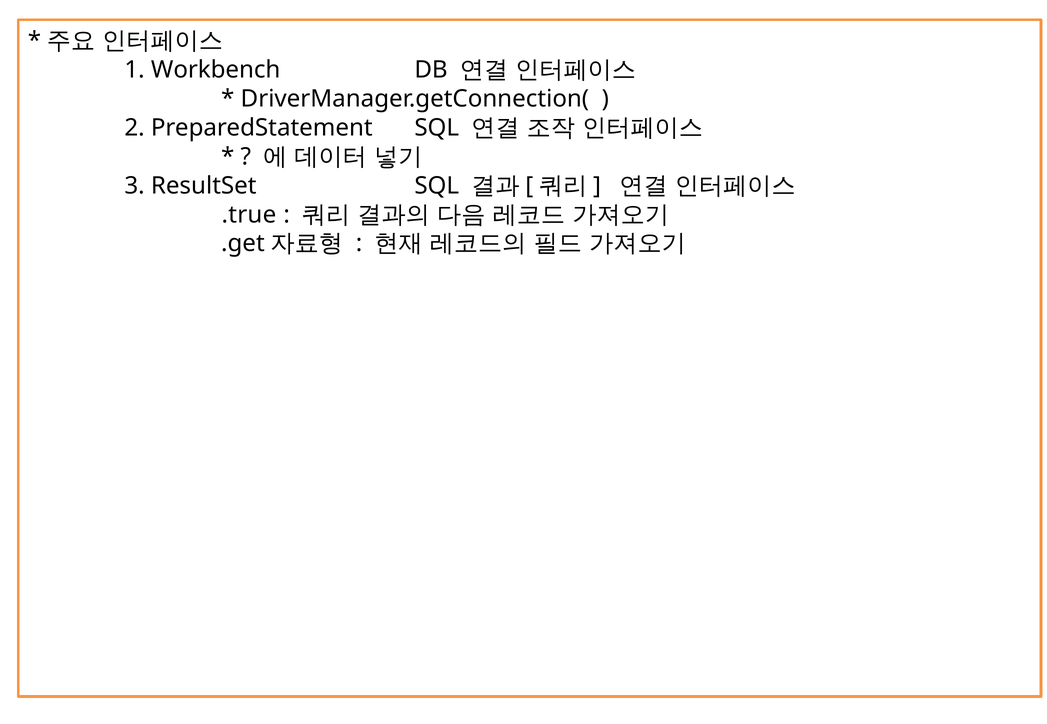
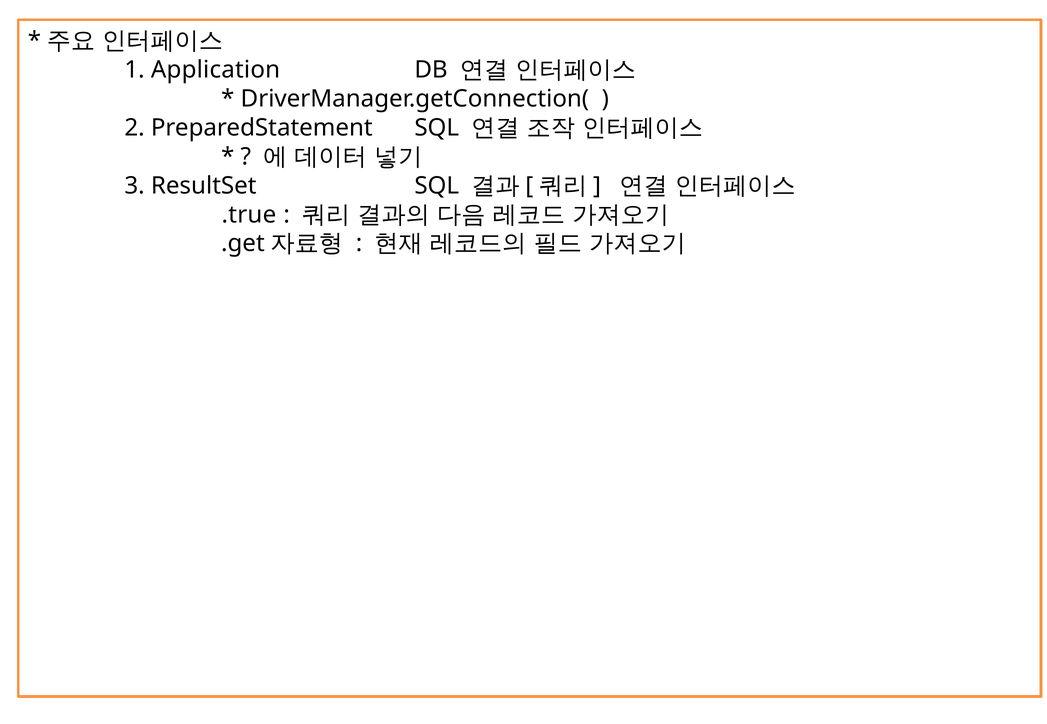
Workbench: Workbench -> Application (216, 70)
